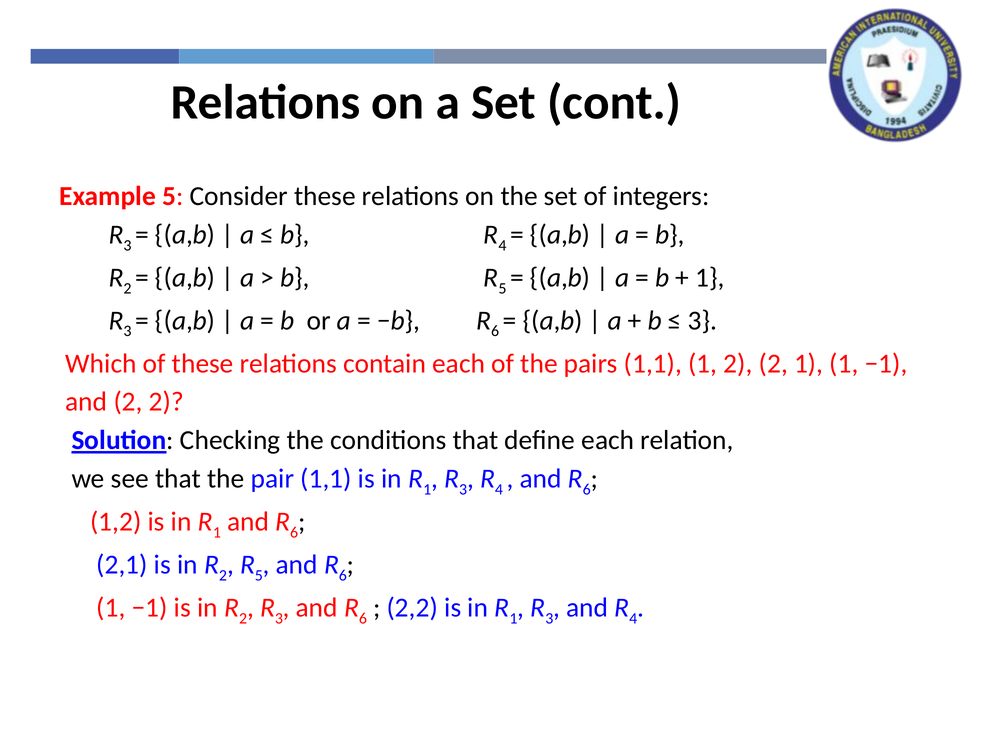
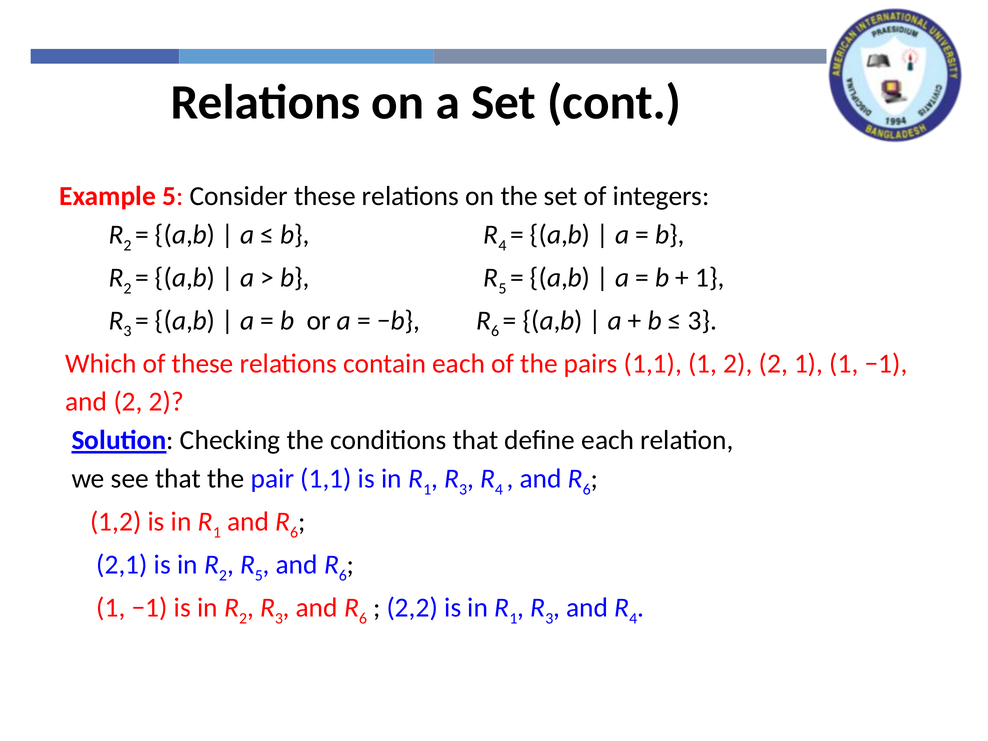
3: 3 -> 2 (127, 245)
